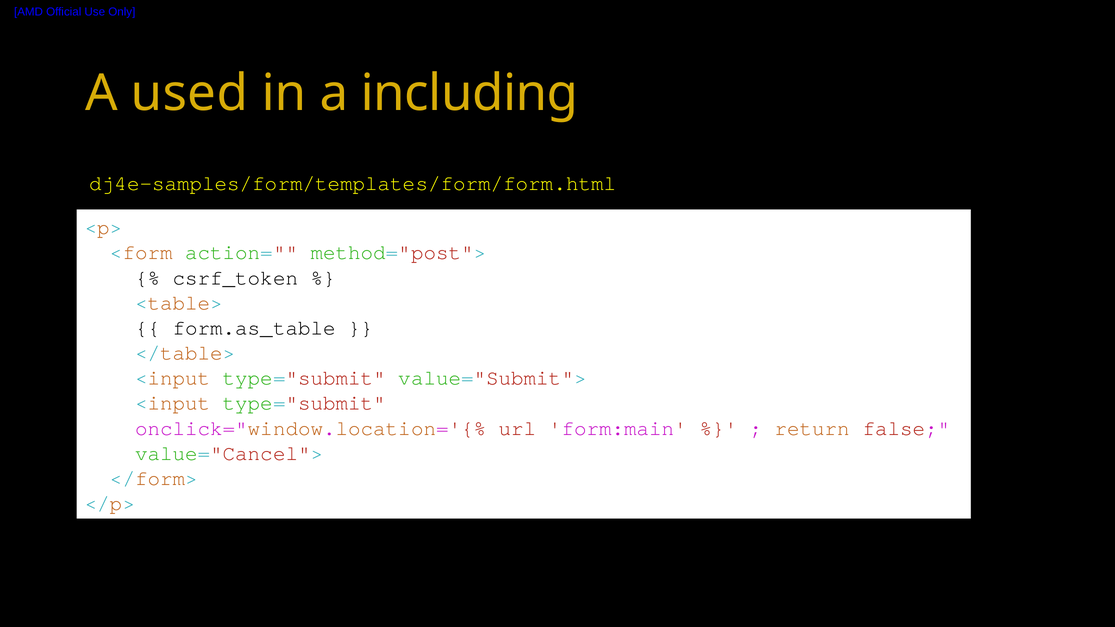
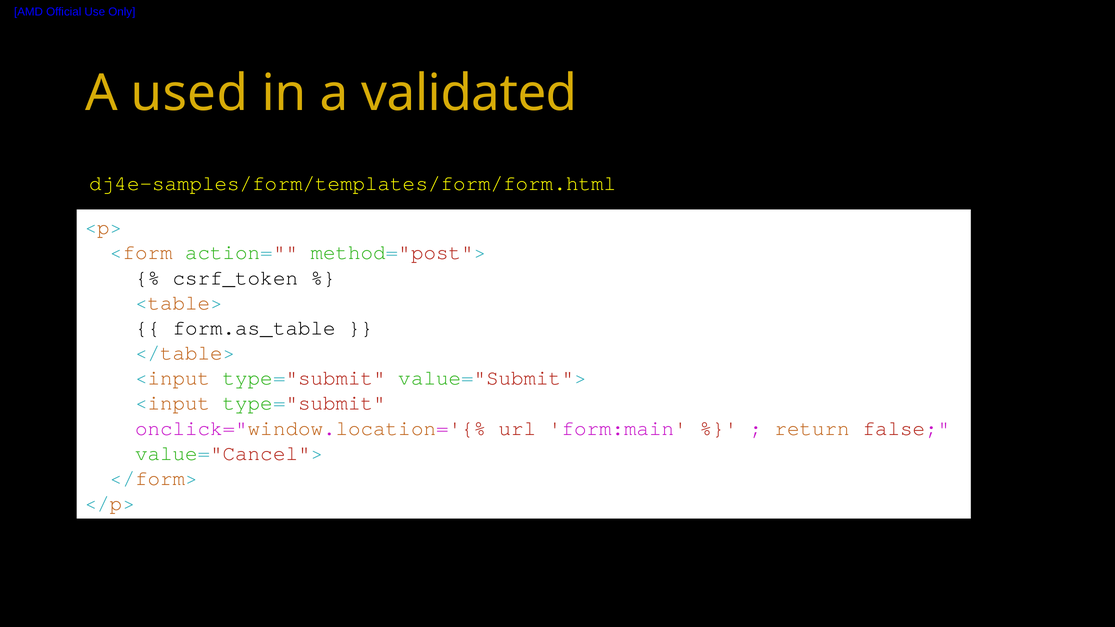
including: including -> validated (469, 94)
